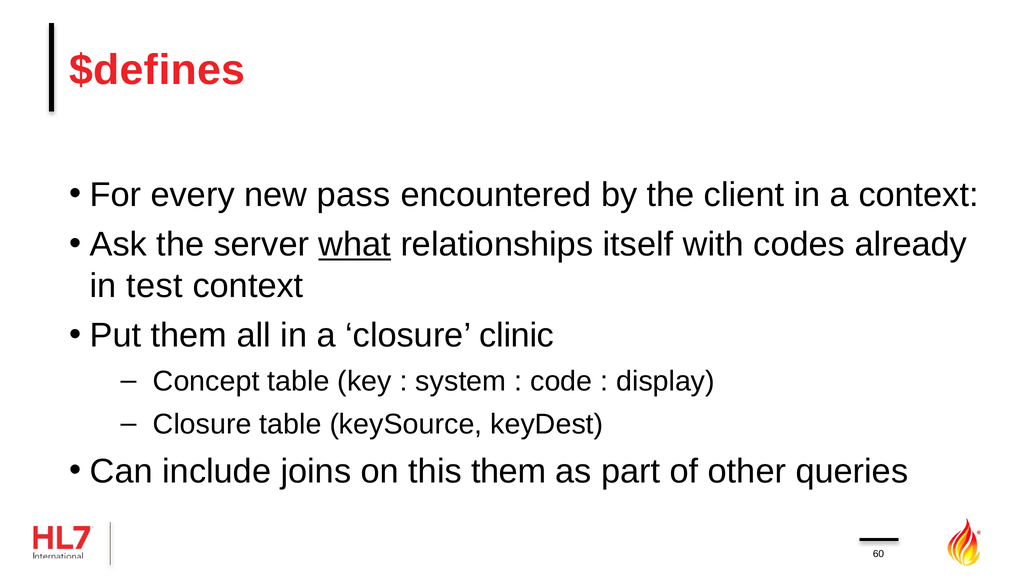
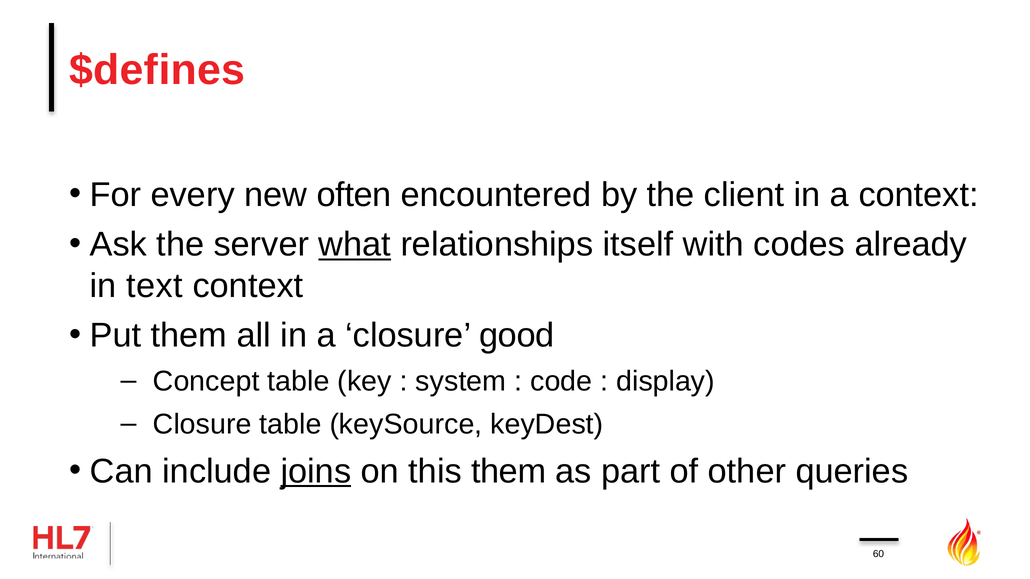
pass: pass -> often (354, 195)
test: test -> text (154, 286)
clinic: clinic -> good (517, 336)
joins underline: none -> present (316, 472)
